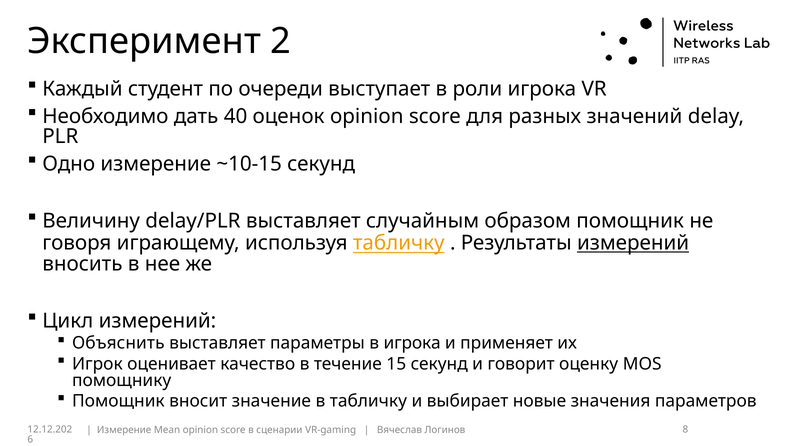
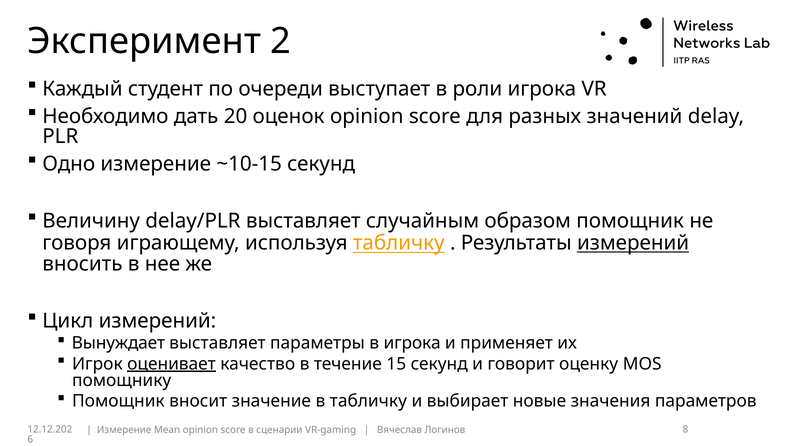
40: 40 -> 20 (236, 116)
Объяснить: Объяснить -> Вынуждает (118, 343)
оценивает underline: none -> present (171, 363)
